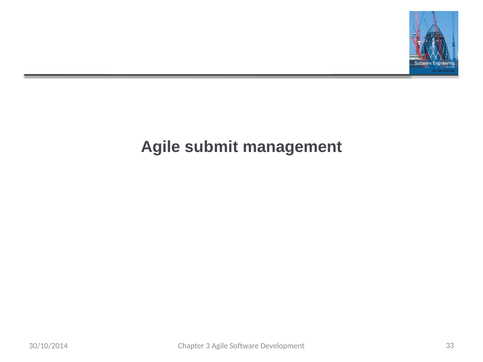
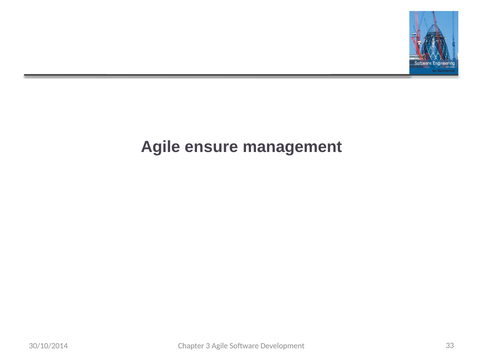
submit: submit -> ensure (211, 147)
